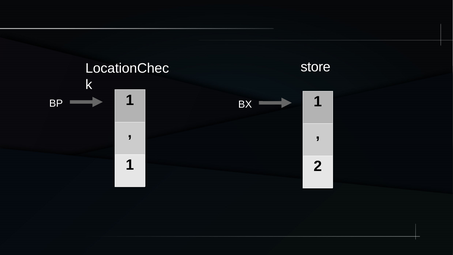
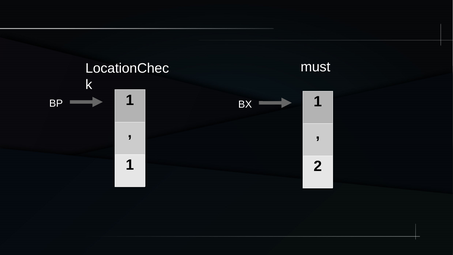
store: store -> must (315, 67)
